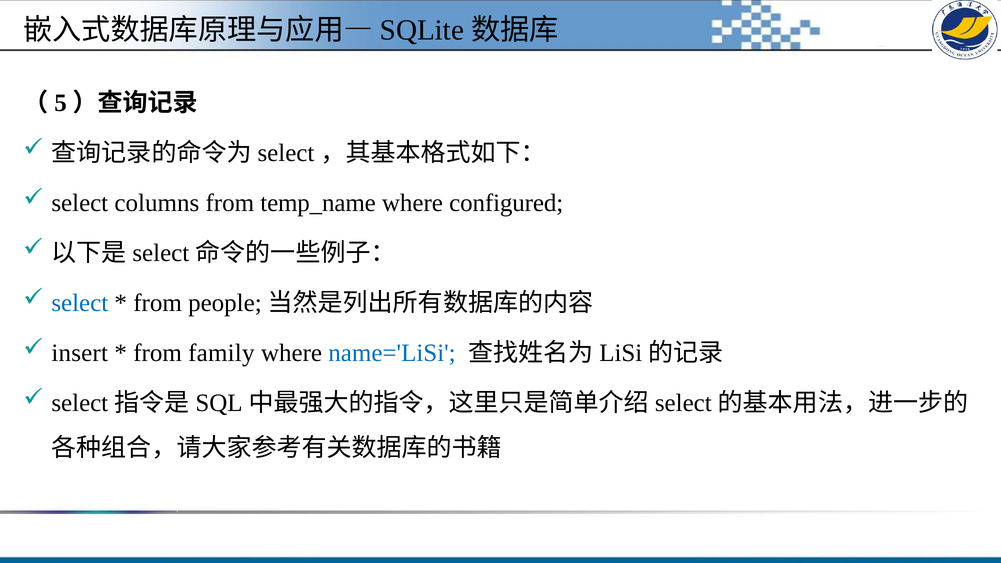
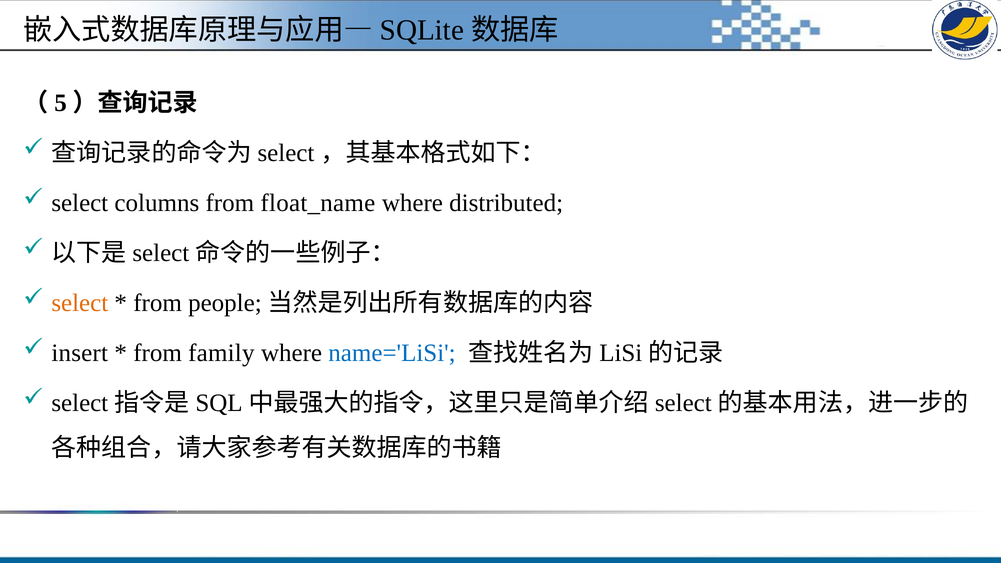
temp_name: temp_name -> float_name (318, 203)
configured: configured -> distributed (506, 203)
select colour: blue -> orange (80, 303)
